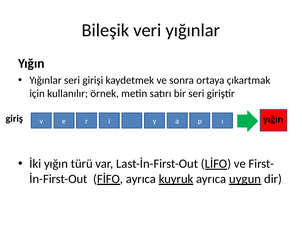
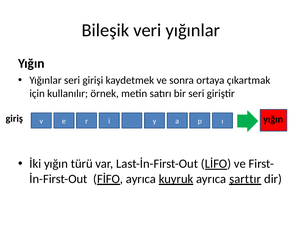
uygun: uygun -> şarttır (245, 179)
